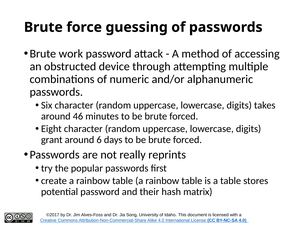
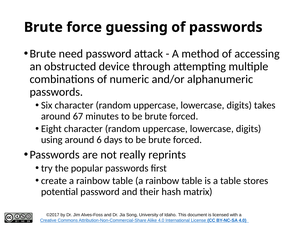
work: work -> need (71, 54)
46: 46 -> 67 (78, 116)
grant: grant -> using (52, 140)
